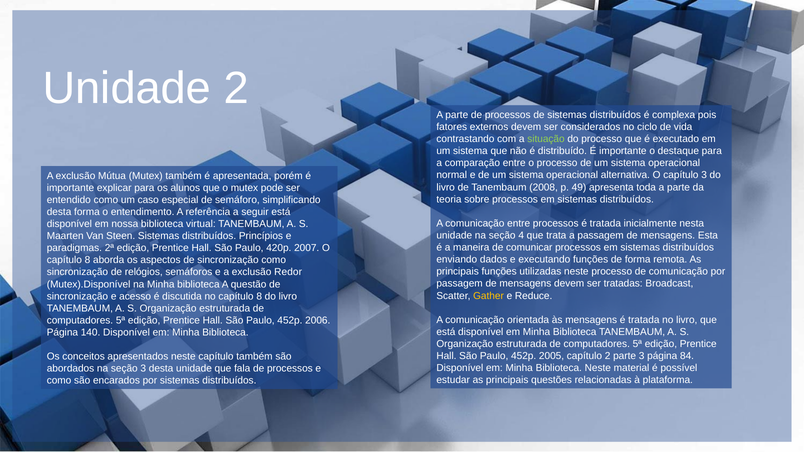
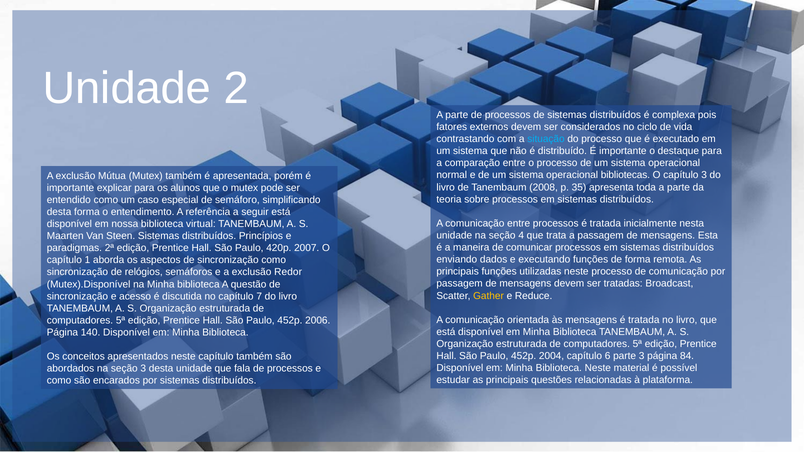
situação colour: light green -> light blue (546, 139)
alternativa: alternativa -> bibliotecas (625, 175)
49: 49 -> 35 (579, 187)
8: 8 -> 1 (88, 260)
no capítulo 8: 8 -> 7 (259, 296)
2005: 2005 -> 2004 (552, 356)
capítulo 2: 2 -> 6 (608, 356)
